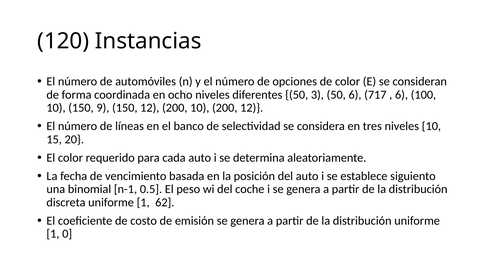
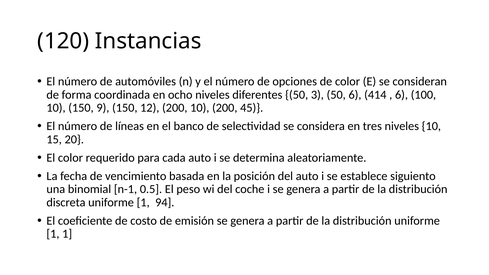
717: 717 -> 414 (375, 95)
200 12: 12 -> 45 (252, 108)
62: 62 -> 94 (165, 202)
1 0: 0 -> 1 (67, 234)
